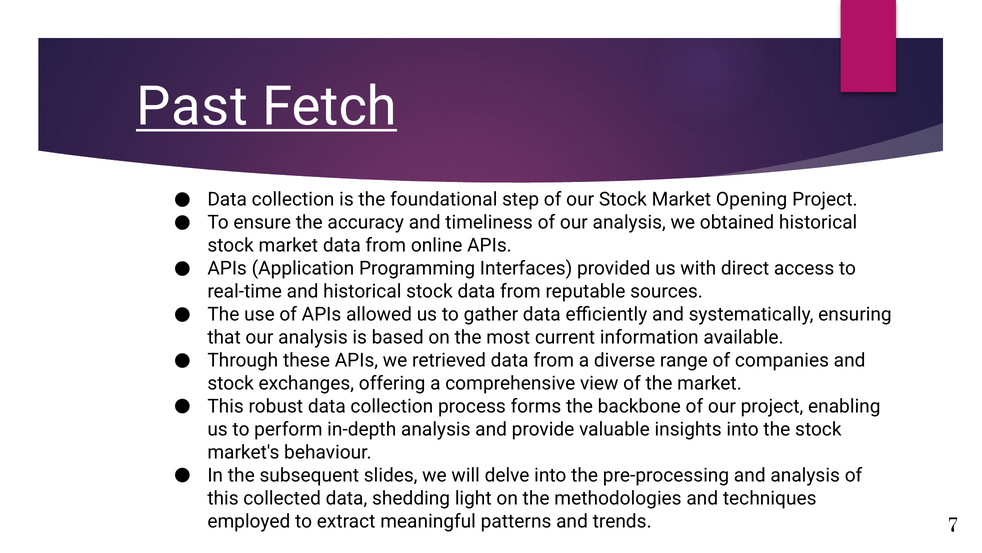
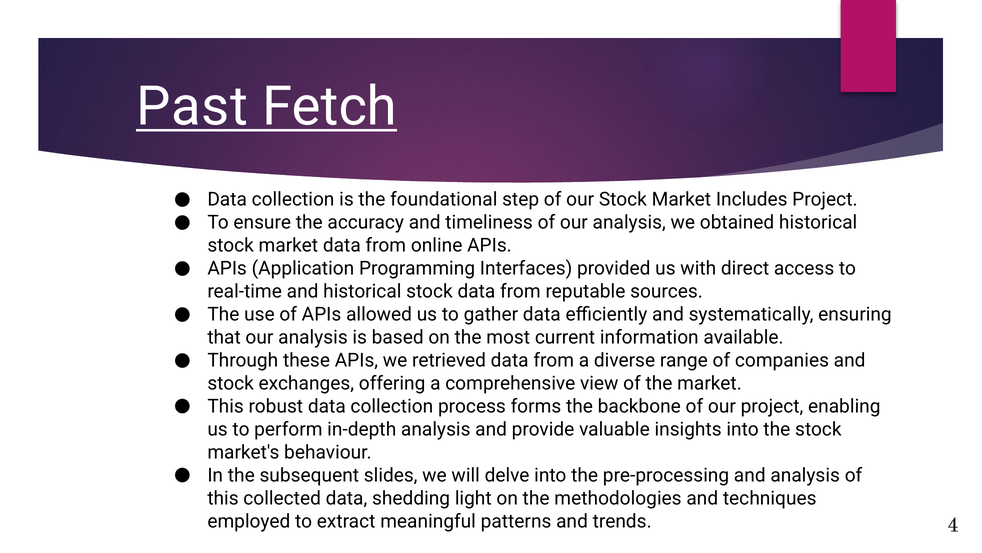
Opening: Opening -> Includes (752, 199)
7: 7 -> 4 (953, 524)
